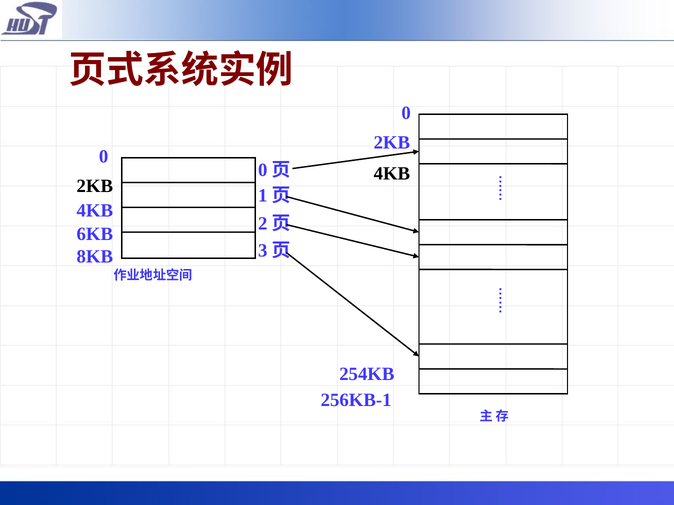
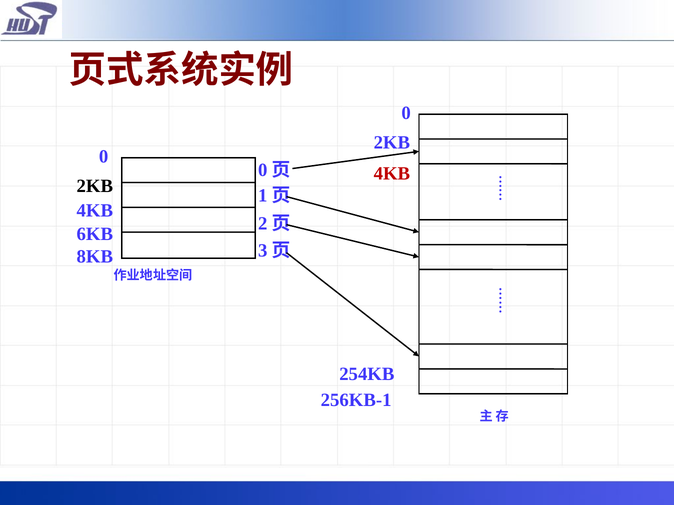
4KB colour: black -> red (392, 174)
